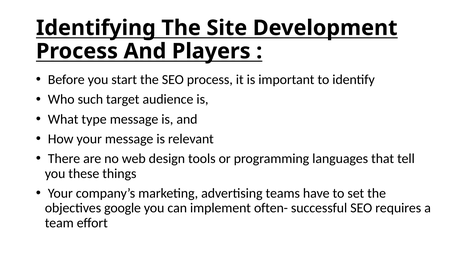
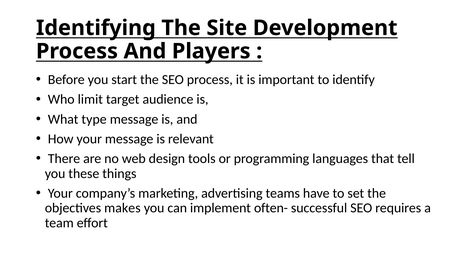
such: such -> limit (90, 100)
google: google -> makes (122, 208)
